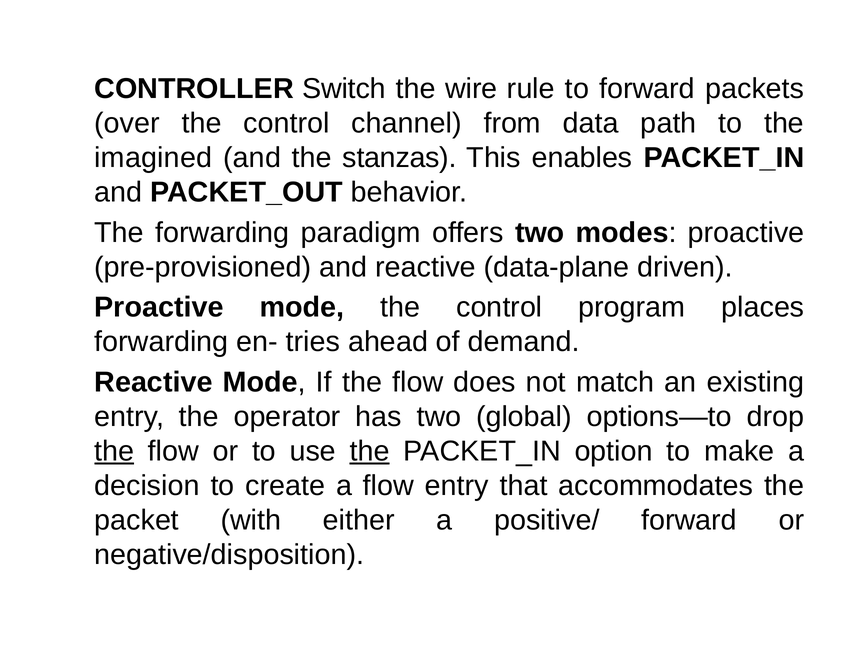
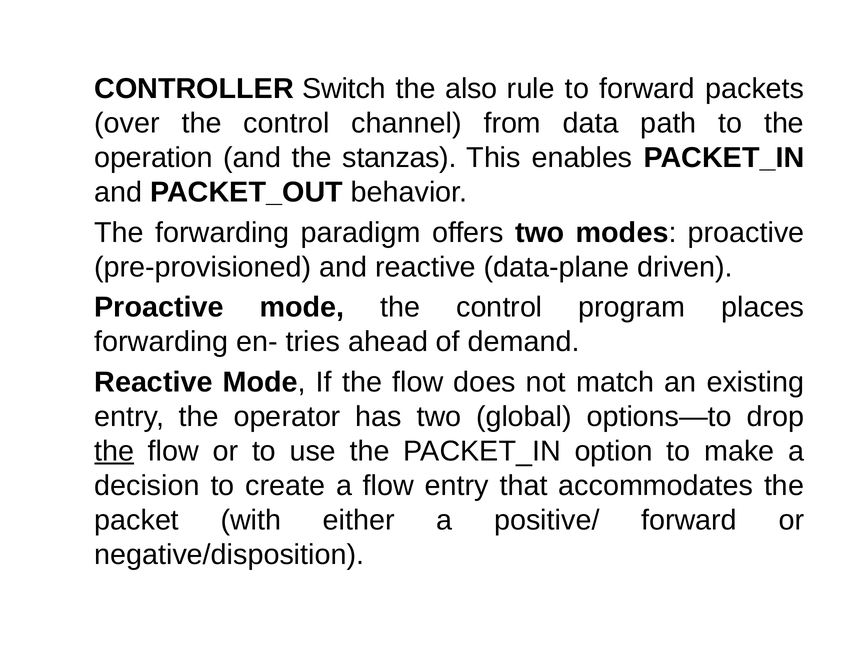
wire: wire -> also (471, 89)
imagined: imagined -> operation (153, 158)
the underline: present -> none (370, 451)
